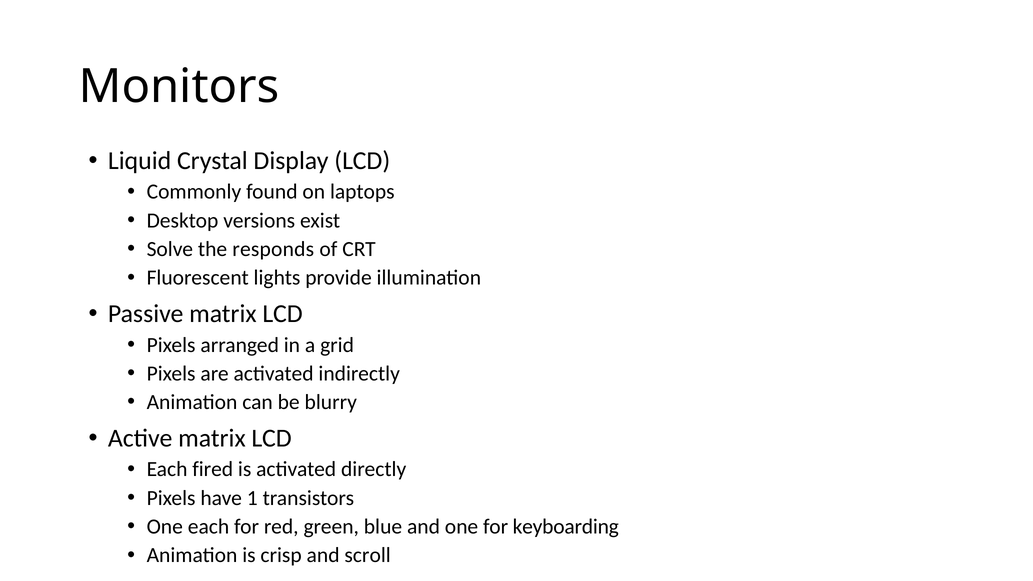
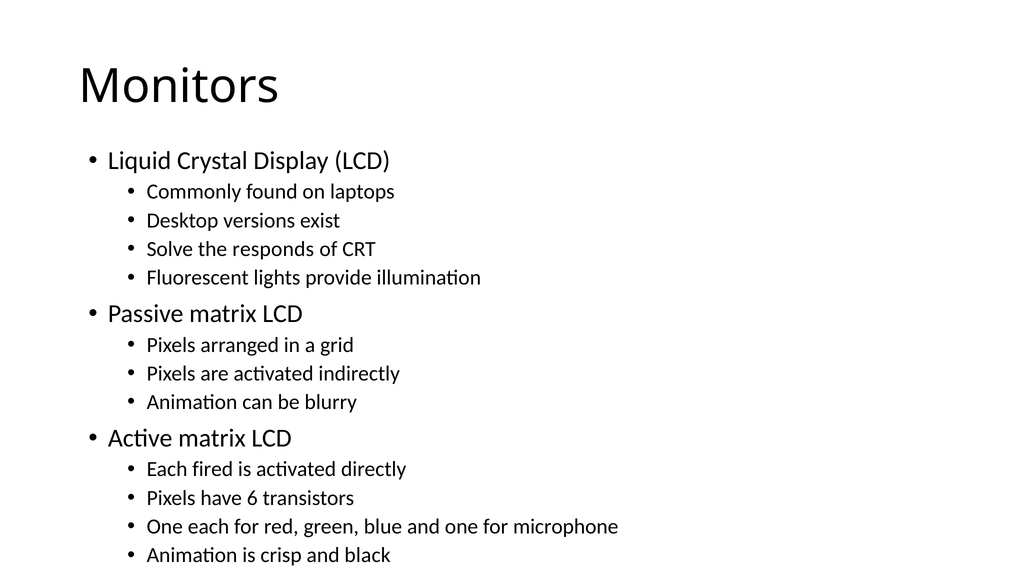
1: 1 -> 6 (252, 498)
keyboarding: keyboarding -> microphone (566, 527)
scroll: scroll -> black (368, 555)
